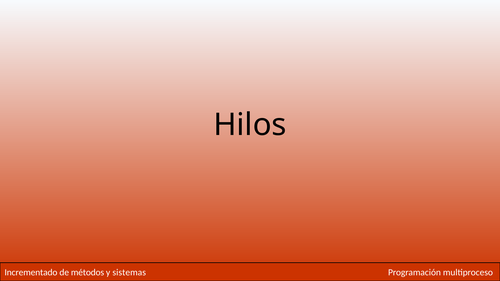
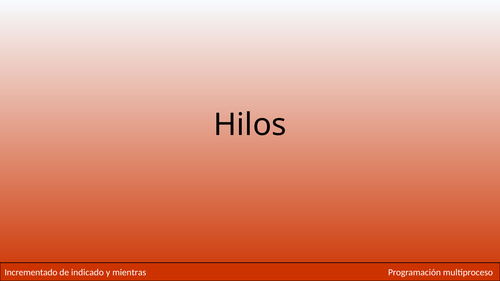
métodos: métodos -> indicado (87, 273)
sistemas: sistemas -> mientras (129, 273)
